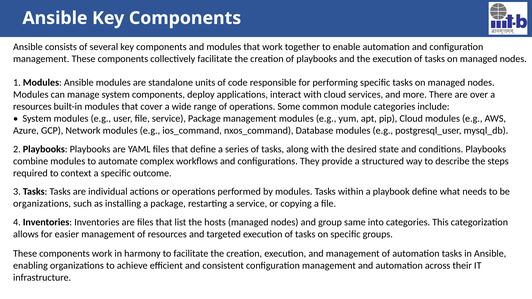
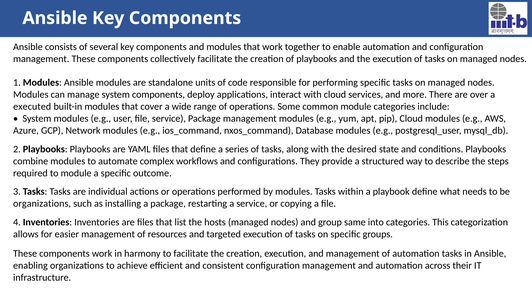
resources: resources -> executed (32, 107)
to context: context -> module (76, 173)
